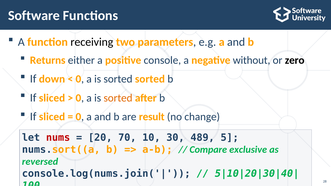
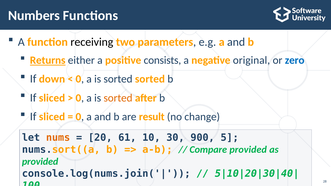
Software: Software -> Numbers (34, 16)
Returns underline: none -> present (48, 60)
console: console -> consists (162, 60)
without: without -> original (251, 60)
zero colour: black -> blue (295, 60)
nums colour: red -> orange (58, 138)
70: 70 -> 61 (127, 138)
489: 489 -> 900 (203, 138)
Compare exclusive: exclusive -> provided (248, 150)
reversed: reversed -> provided (40, 162)
